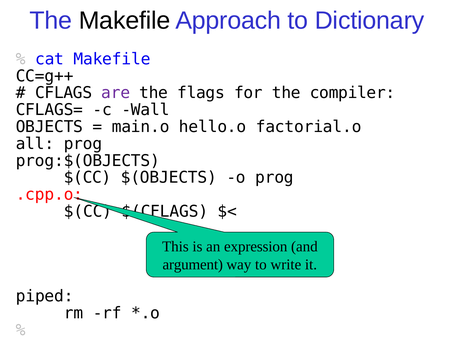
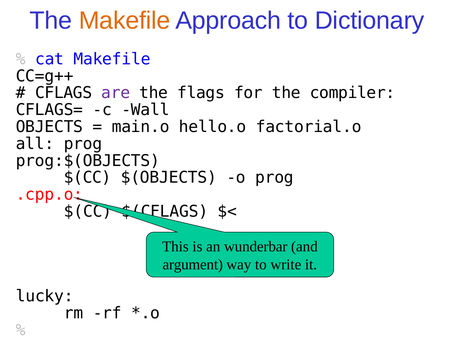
Makefile colour: black -> orange (125, 20)
expression: expression -> wunderbar (256, 247)
piped: piped -> lucky (45, 297)
